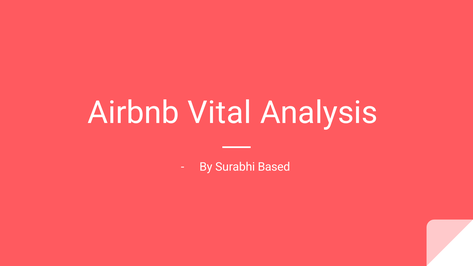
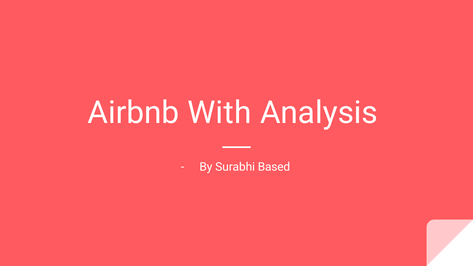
Vital: Vital -> With (219, 113)
